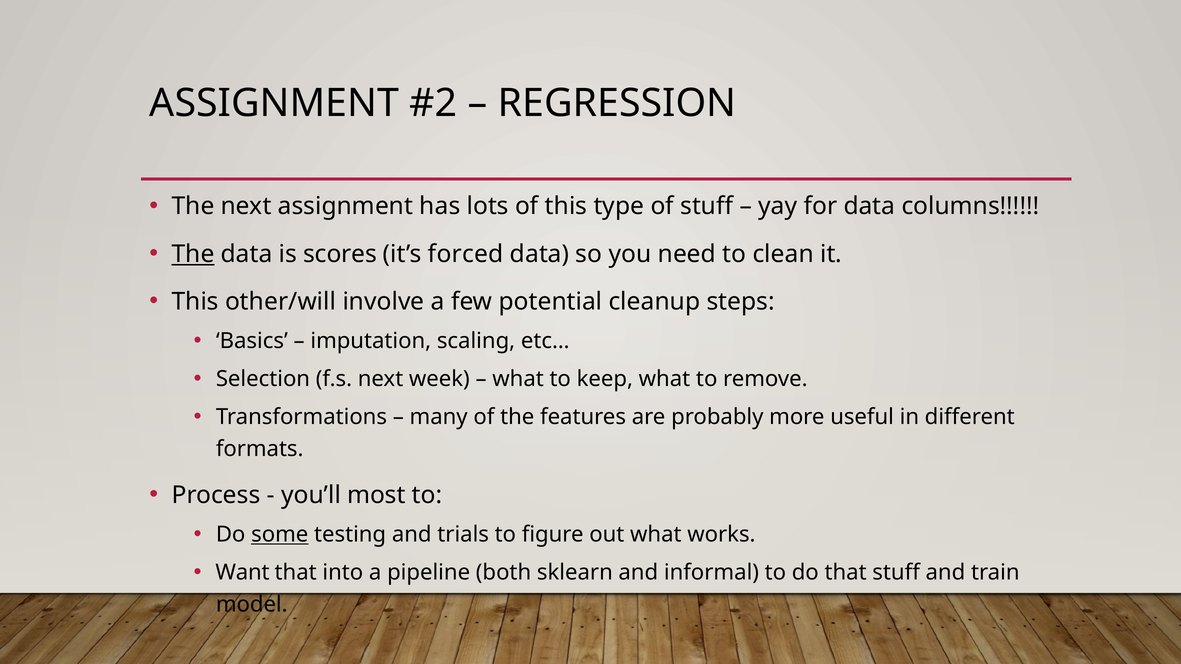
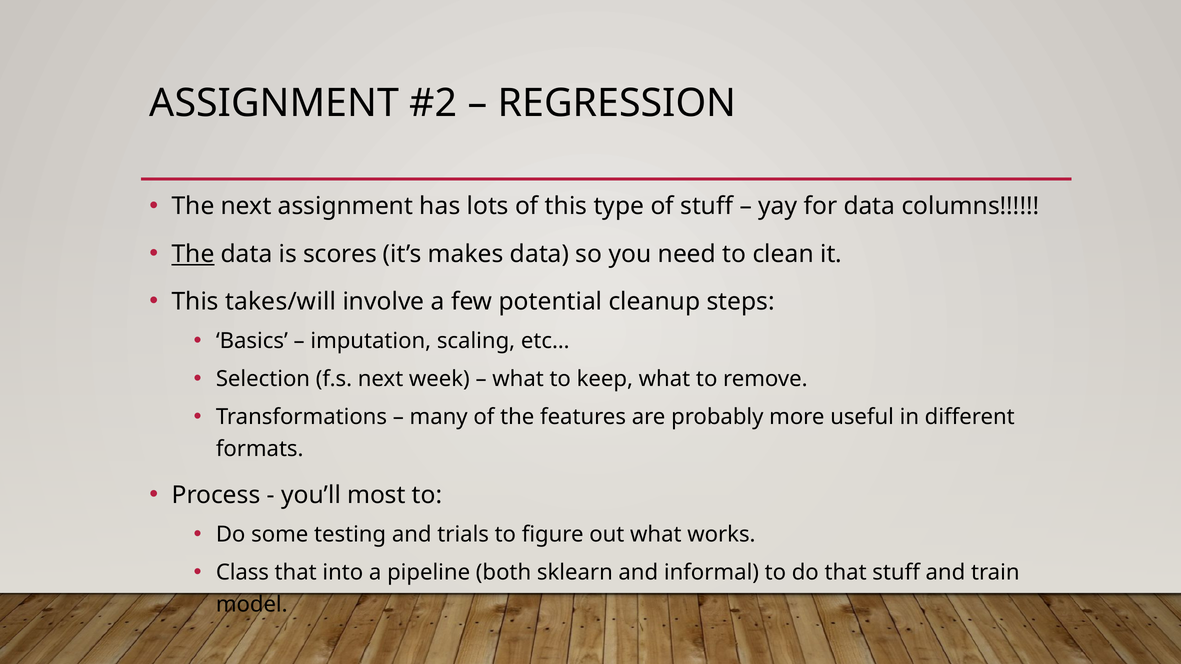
forced: forced -> makes (466, 254)
other/will: other/will -> takes/will (281, 302)
some underline: present -> none (280, 535)
Want: Want -> Class (242, 573)
